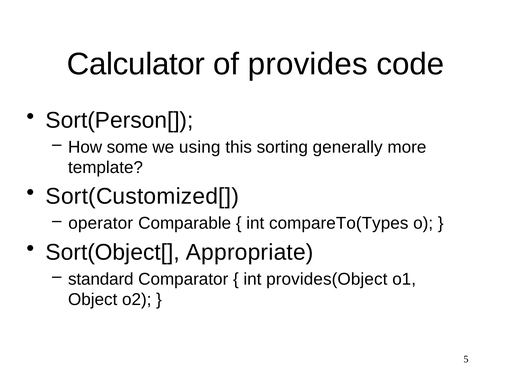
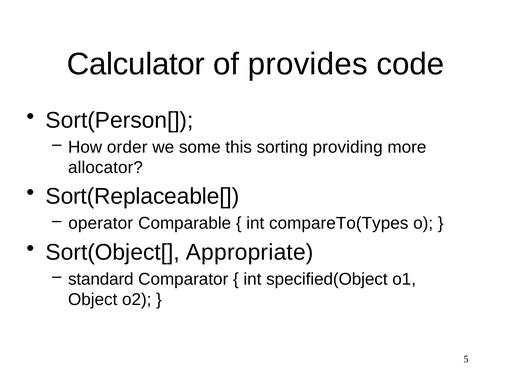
some: some -> order (127, 147)
using: using -> some (200, 147)
generally: generally -> providing (348, 147)
template: template -> allocator (105, 168)
Sort(Customized[: Sort(Customized[ -> Sort(Replaceable[ (142, 196)
provides(Object: provides(Object -> specified(Object (327, 279)
